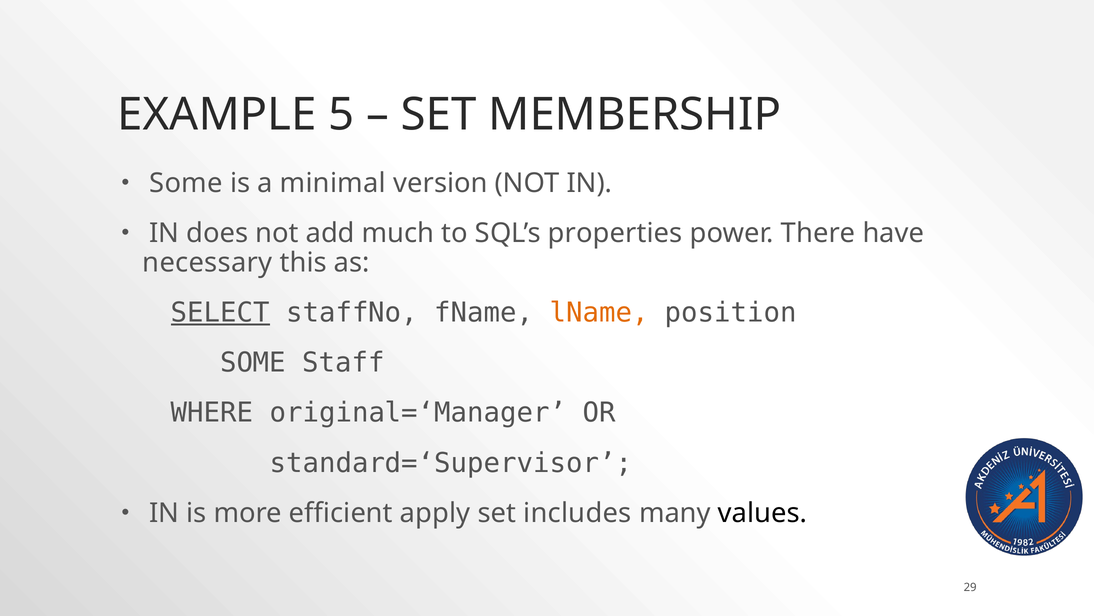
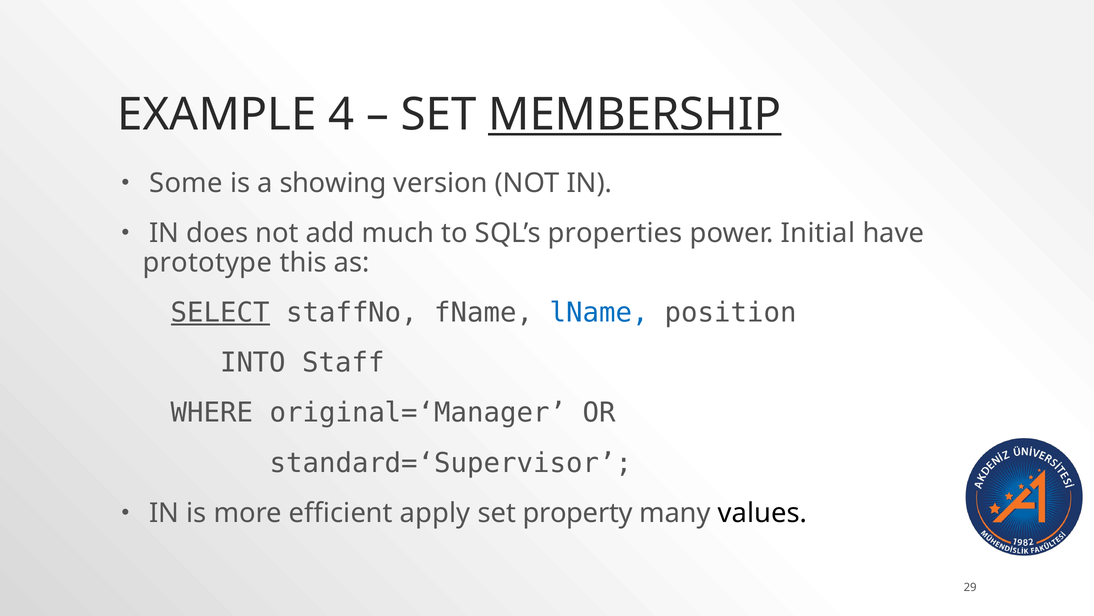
5: 5 -> 4 (341, 115)
MEMBERSHIP underline: none -> present (635, 115)
minimal: minimal -> showing (333, 183)
There: There -> Initial (818, 233)
necessary: necessary -> prototype (207, 262)
lName colour: orange -> blue (599, 313)
SOME: SOME -> INTO (253, 363)
includes: includes -> property (578, 513)
